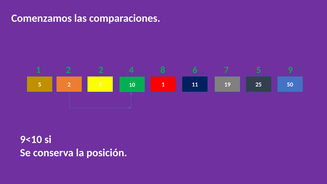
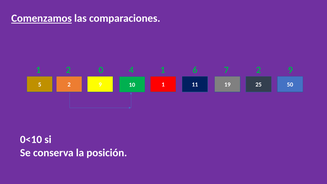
Comenzamos underline: none -> present (42, 18)
2 2: 2 -> 0 (101, 70)
4 8: 8 -> 1 (163, 70)
7 5: 5 -> 2 (259, 70)
9<10: 9<10 -> 0<10 (31, 140)
